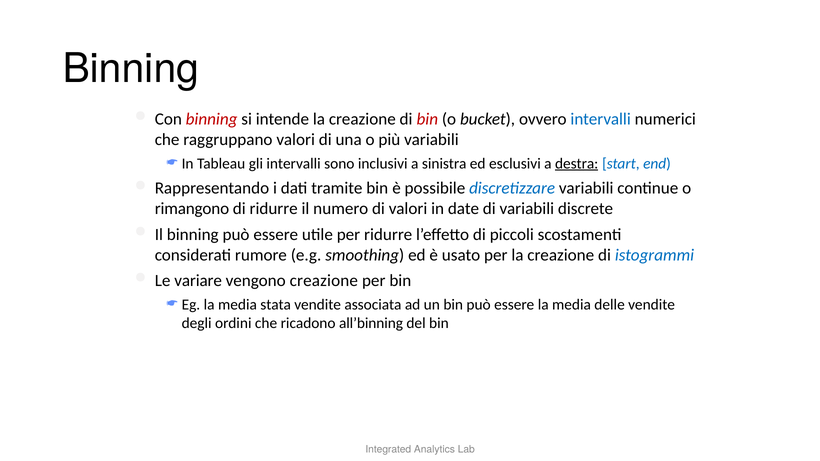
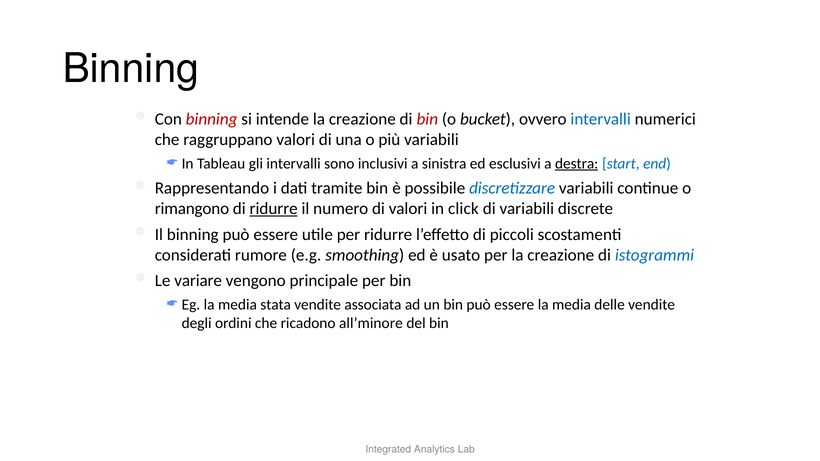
ridurre underline: none -> present (274, 209)
date: date -> click (463, 209)
vengono creazione: creazione -> principale (324, 281)
all’binning: all’binning -> all’minore (371, 323)
